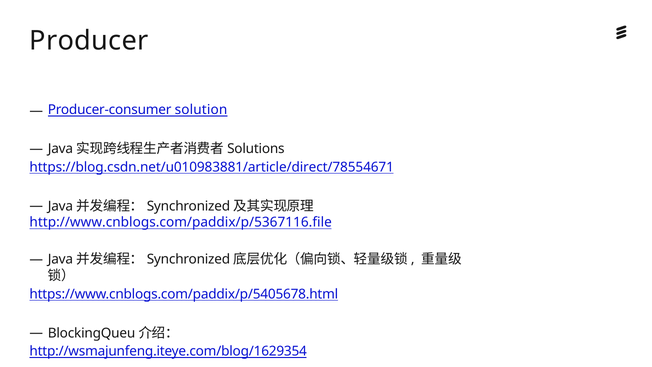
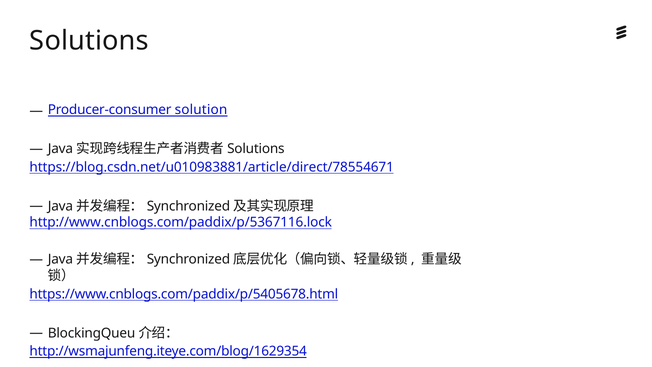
Producer: Producer -> Solutions (89, 41)
http://www.cnblogs.com/paddix/p/5367116.file: http://www.cnblogs.com/paddix/p/5367116.file -> http://www.cnblogs.com/paddix/p/5367116.lock (181, 222)
